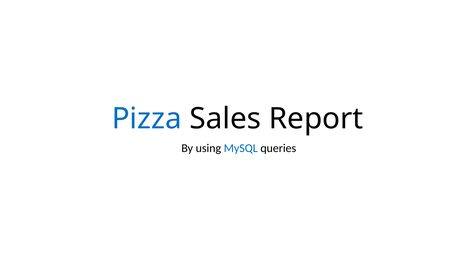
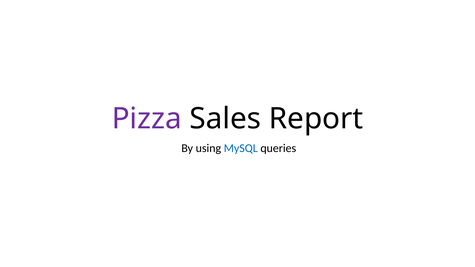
Pizza colour: blue -> purple (147, 119)
